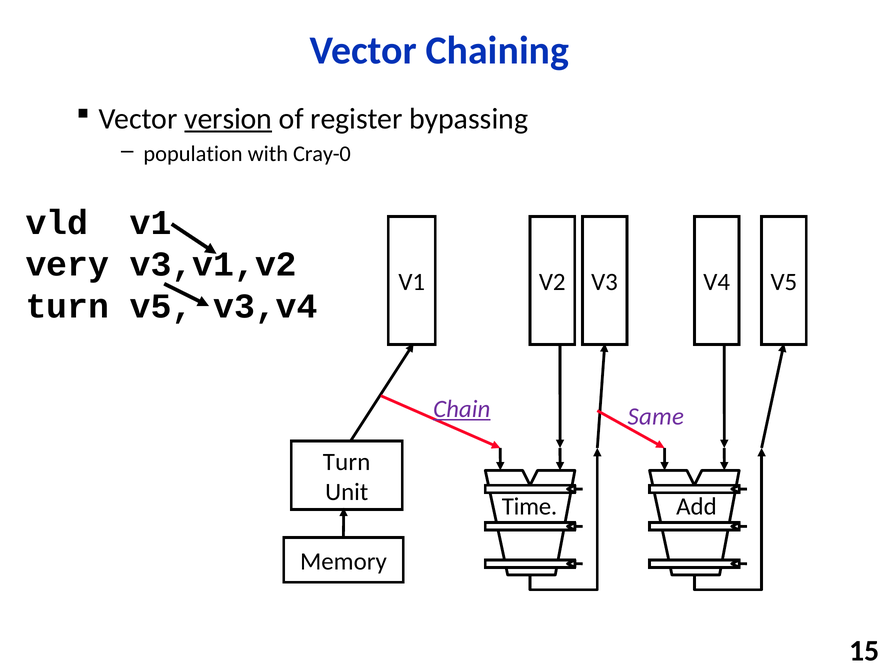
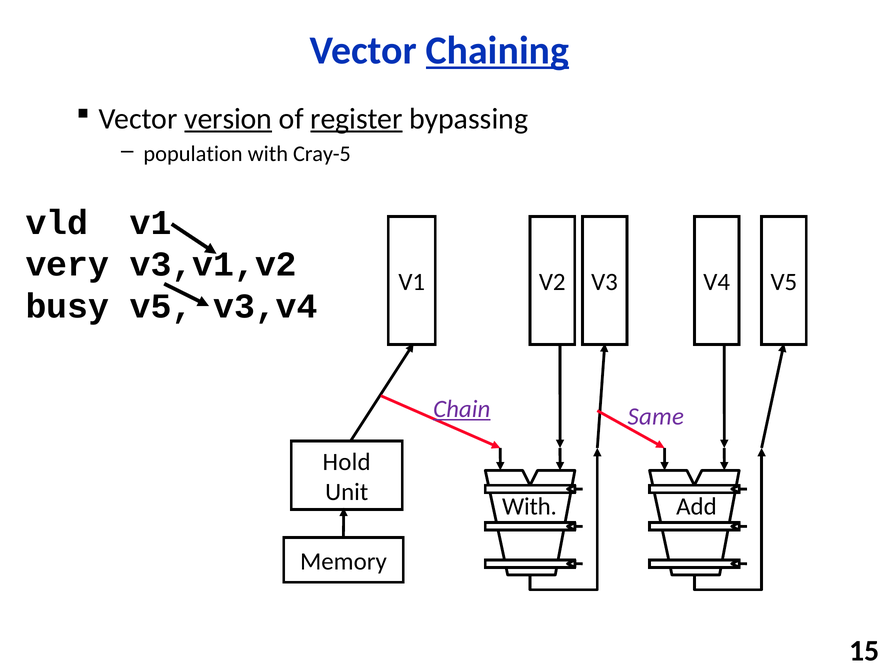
Chaining underline: none -> present (497, 51)
register underline: none -> present (356, 119)
Cray-0: Cray-0 -> Cray-5 (322, 154)
turn: turn -> busy (67, 306)
Turn: Turn -> Hold (347, 462)
Time: Time -> With (529, 507)
